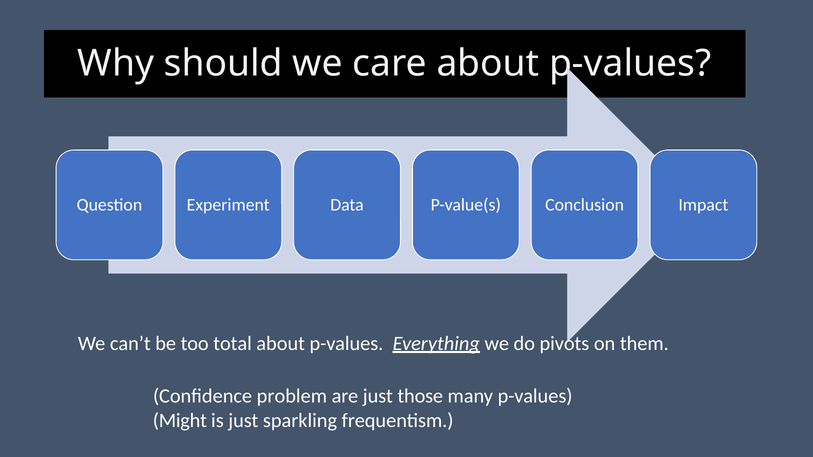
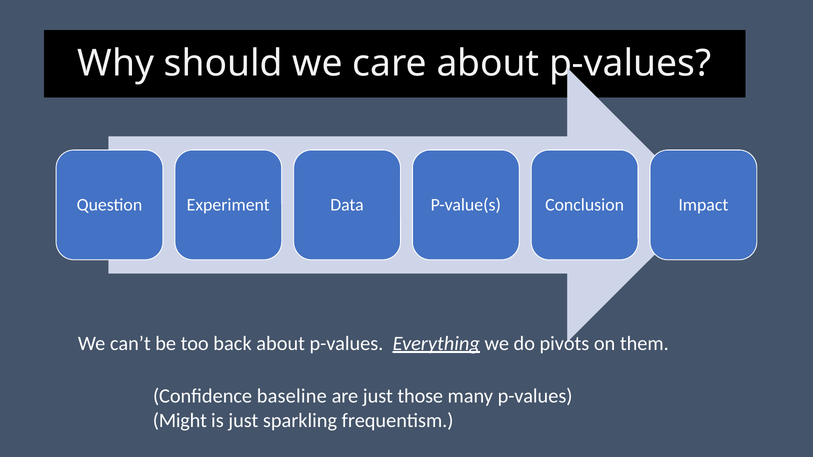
total: total -> back (233, 344)
problem: problem -> baseline (292, 397)
